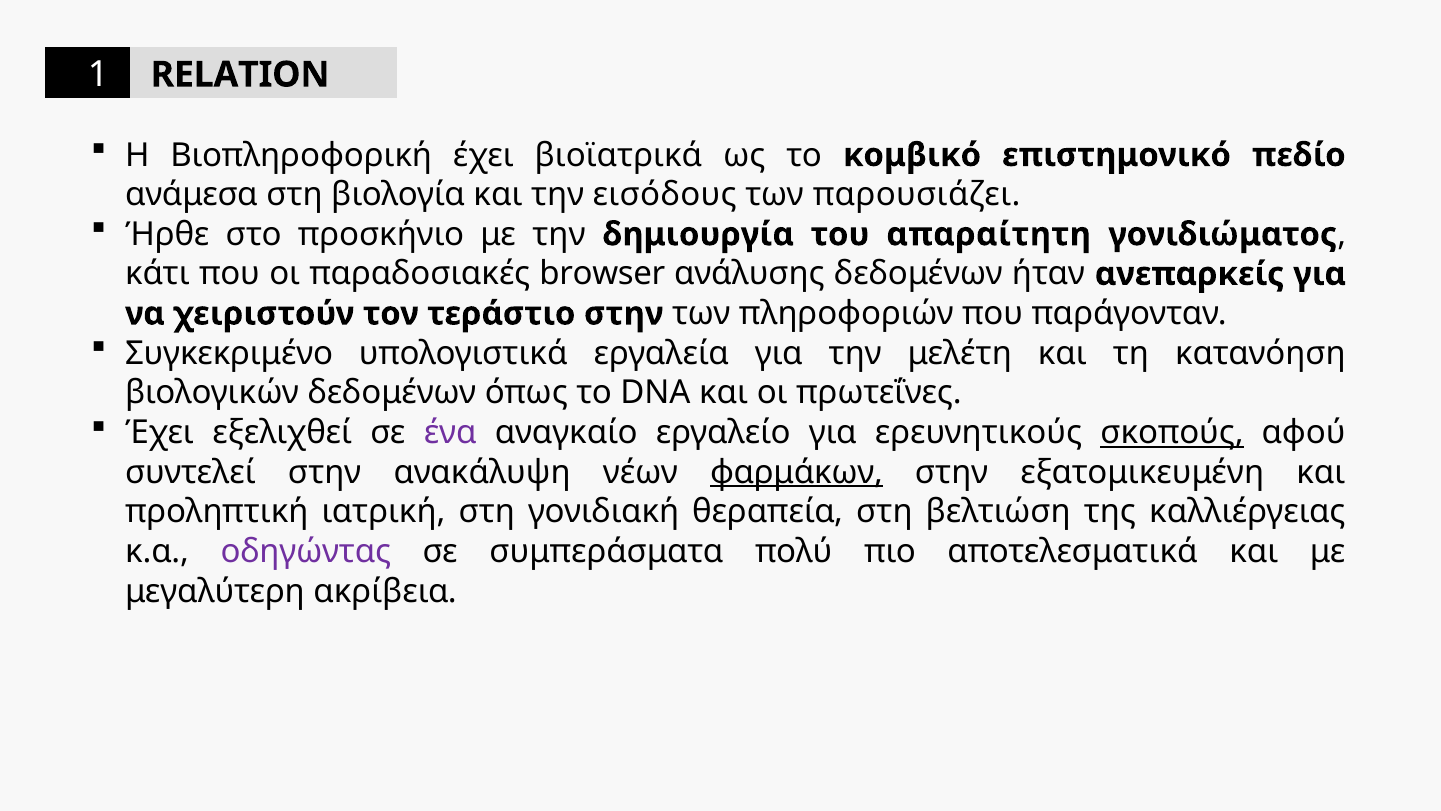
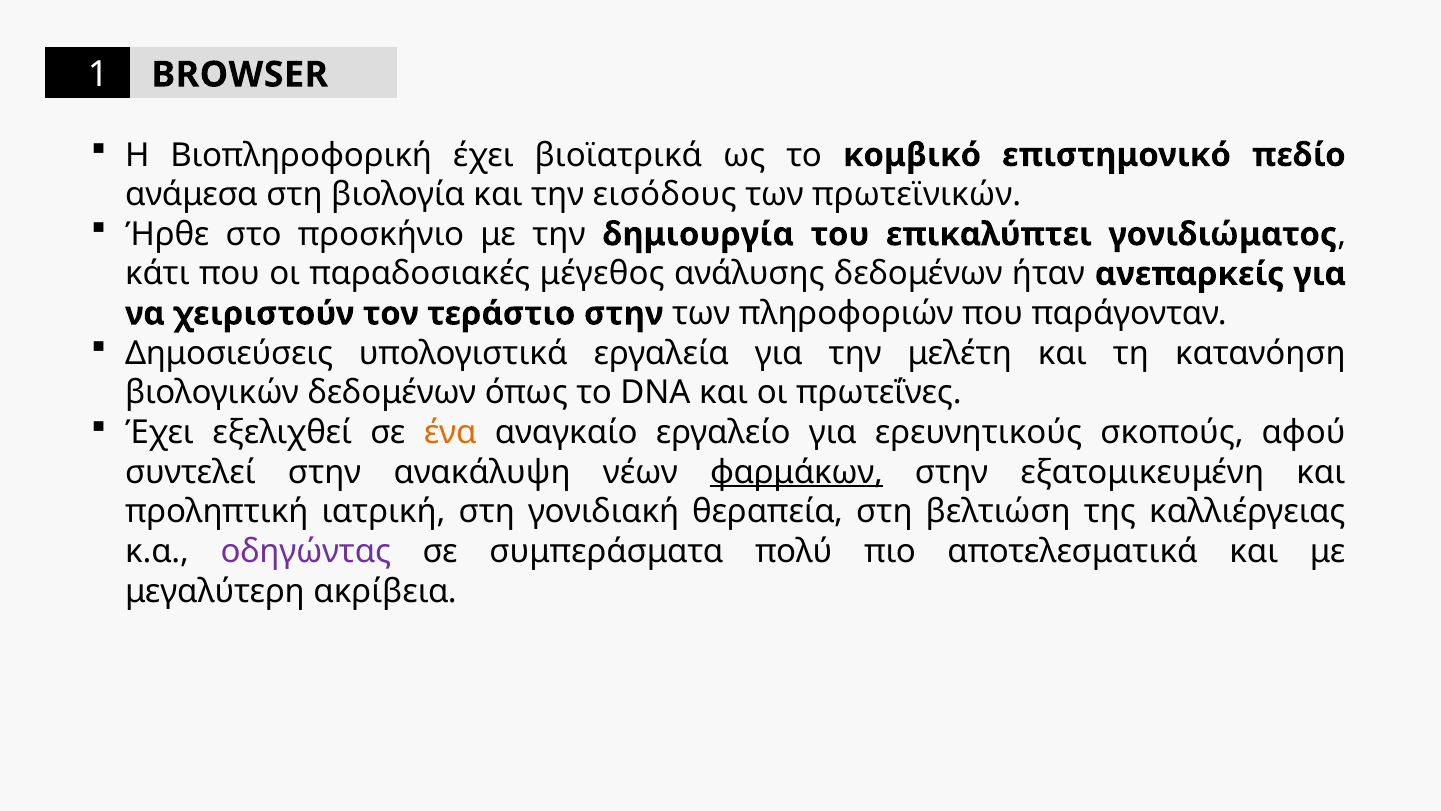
RELATION: RELATION -> BROWSER (240, 75)
παρουσιάζει: παρουσιάζει -> πρωτεϊνικών (917, 195)
απαραίτητη: απαραίτητη -> επικαλύπτει (989, 234)
browser: browser -> μέγεθος (602, 274)
Συγκεκριμένο: Συγκεκριμένο -> Δημοσιεύσεις (229, 353)
ένα colour: purple -> orange (450, 432)
σκοπούς underline: present -> none (1172, 432)
